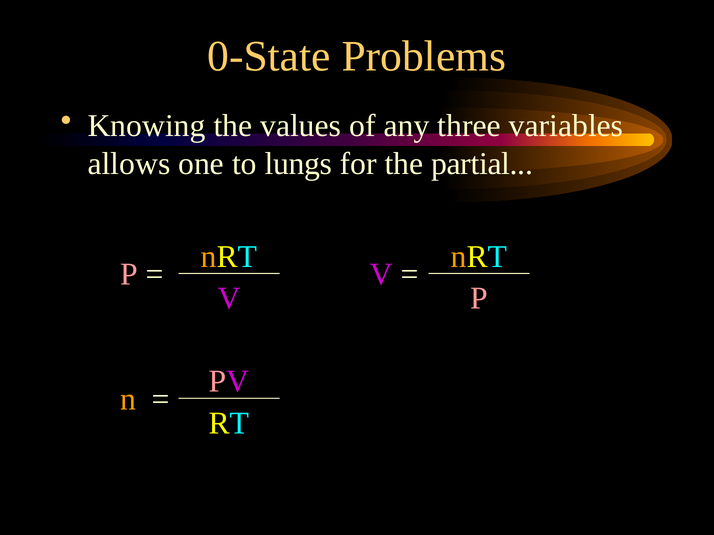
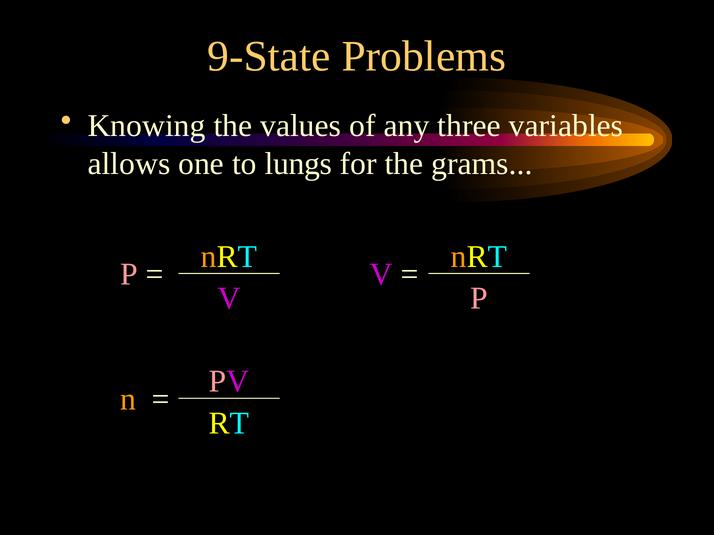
0-State: 0-State -> 9-State (269, 57)
partial: partial -> grams (482, 164)
